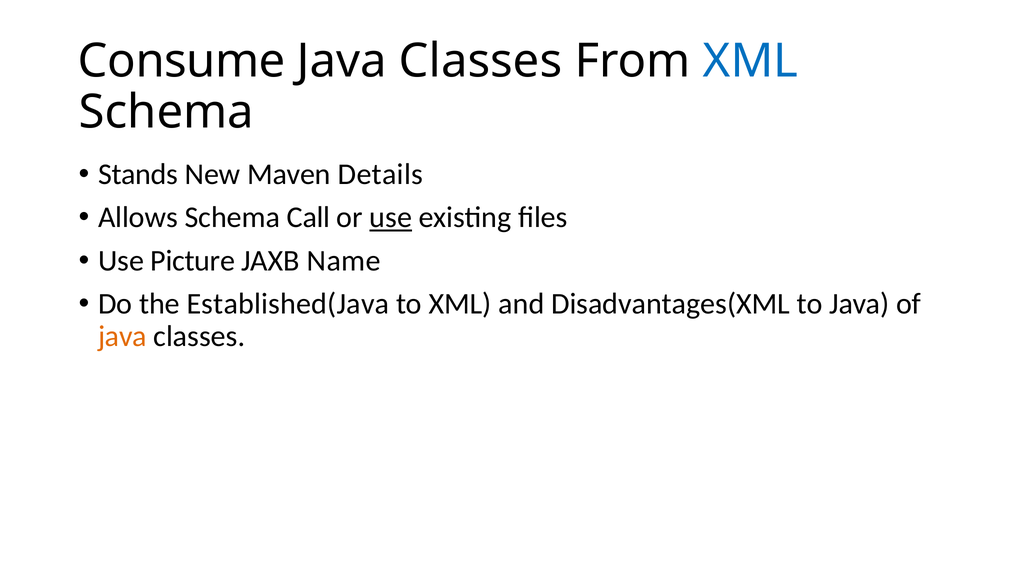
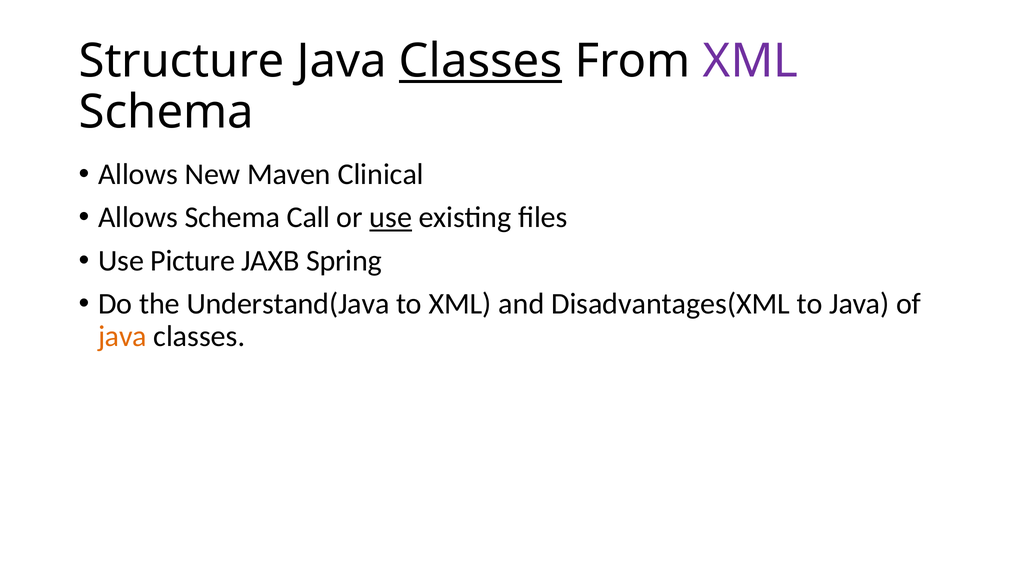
Consume: Consume -> Structure (182, 61)
Classes underline: none -> present (481, 61)
XML colour: blue -> purple (751, 61)
Stands: Stands -> Allows (138, 174)
Details: Details -> Clinical (381, 174)
Name: Name -> Spring (344, 261)
Established(Java: Established(Java -> Understand(Java (288, 304)
